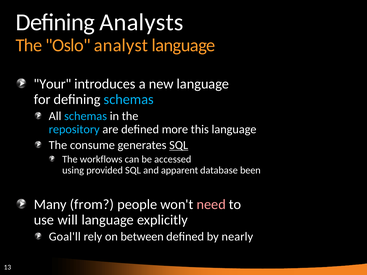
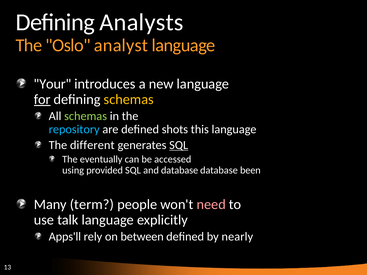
for underline: none -> present (42, 100)
schemas colour: light blue -> yellow (129, 100)
schemas colour: light blue -> light green (86, 116)
more: more -> shots (175, 129)
consume: consume -> different (92, 145)
workflows: workflows -> eventually (101, 159)
and apparent: apparent -> database (180, 170)
from: from -> term (92, 205)
will: will -> talk (68, 220)
Goal'll: Goal'll -> Apps'll (65, 237)
